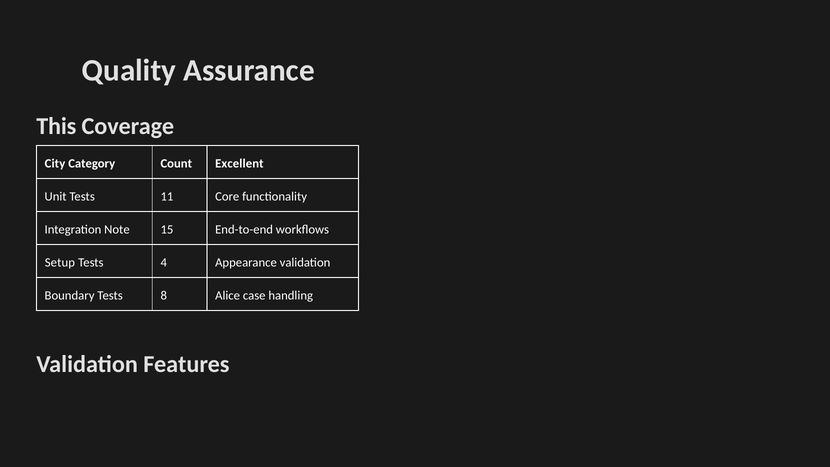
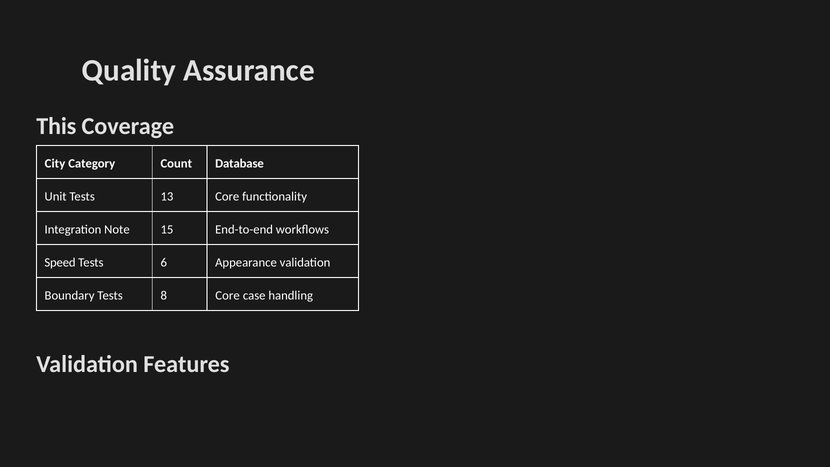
Excellent: Excellent -> Database (240, 164)
11: 11 -> 13 (167, 197)
Setup: Setup -> Speed (60, 263)
4: 4 -> 6 (164, 263)
8 Alice: Alice -> Core (228, 296)
